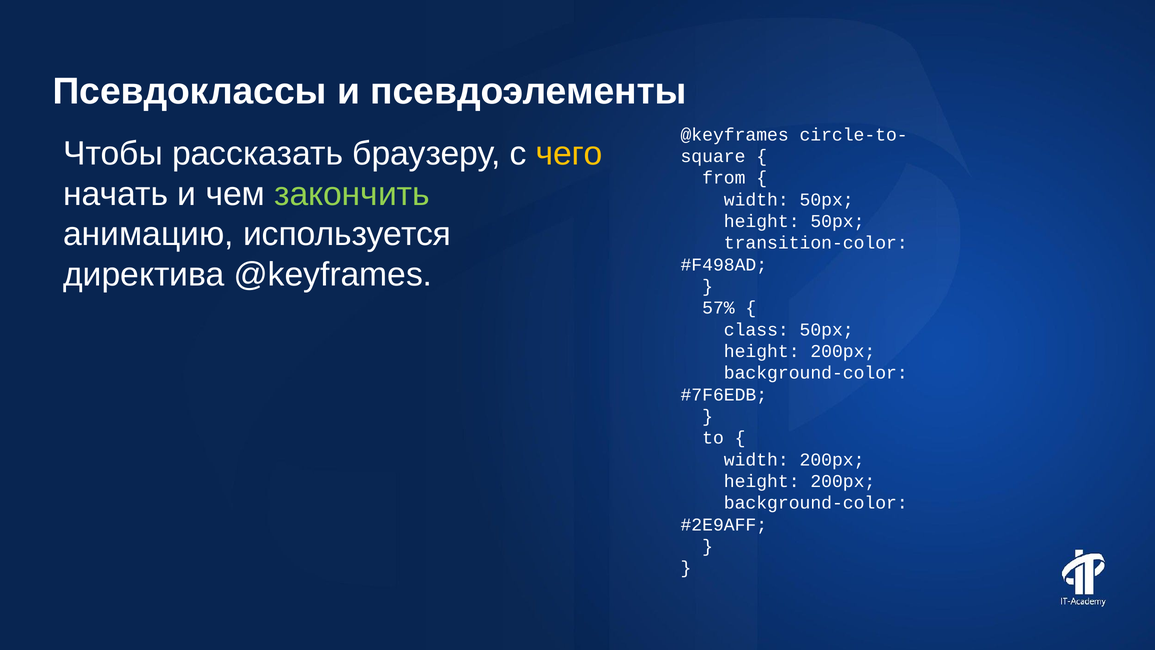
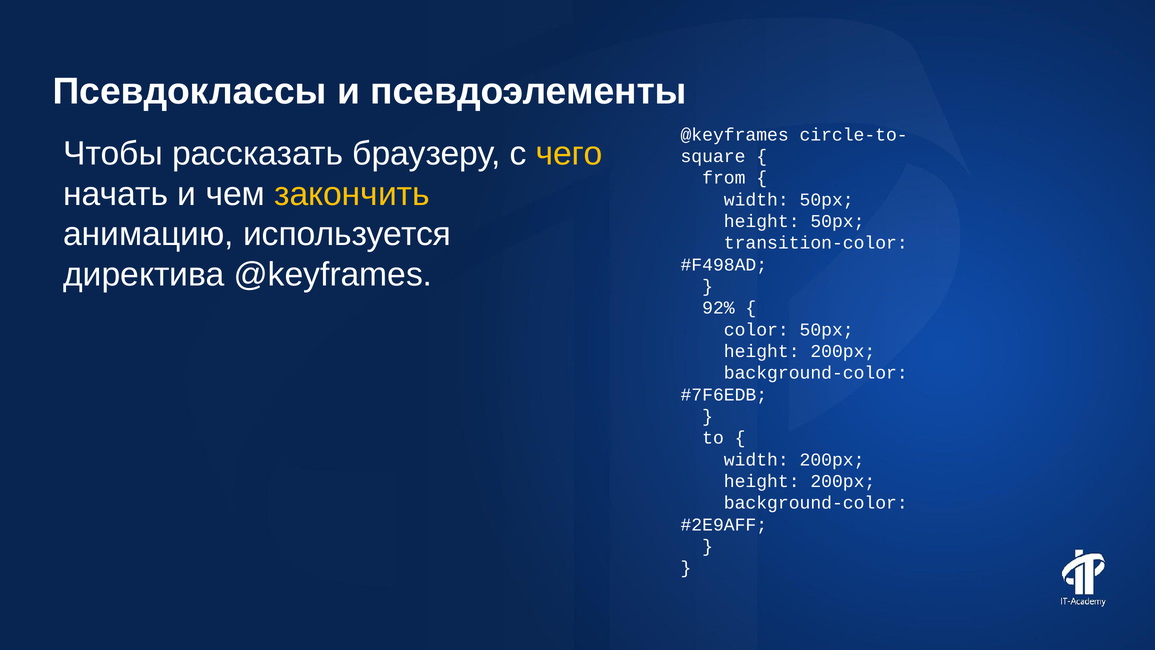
закончить colour: light green -> yellow (352, 194)
57%: 57% -> 92% (718, 308)
class: class -> color (756, 329)
